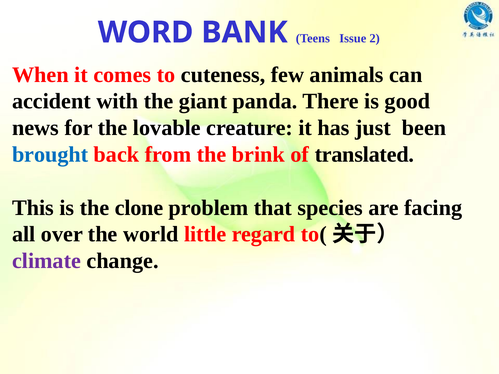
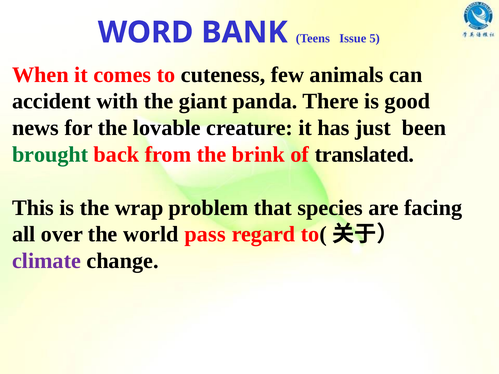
2: 2 -> 5 (375, 38)
brought colour: blue -> green (50, 155)
clone: clone -> wrap (139, 208)
little: little -> pass (205, 234)
